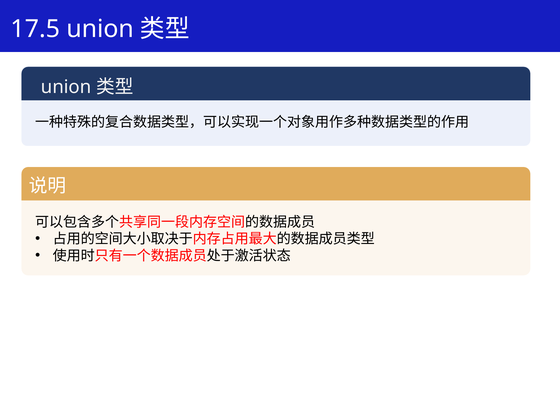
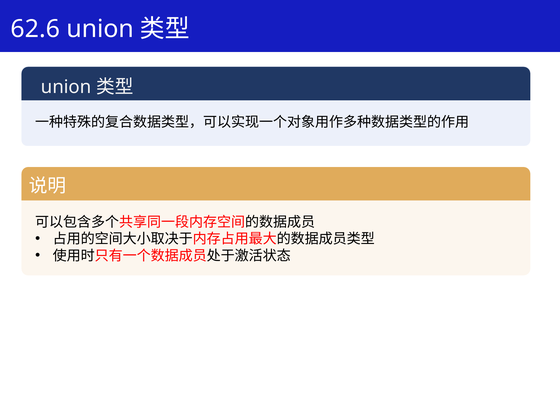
17.5: 17.5 -> 62.6 (35, 29)
